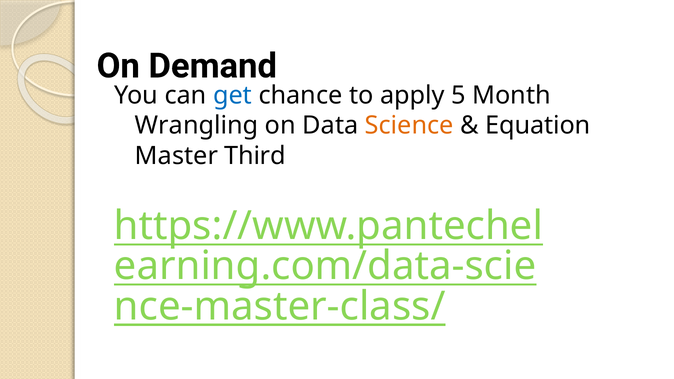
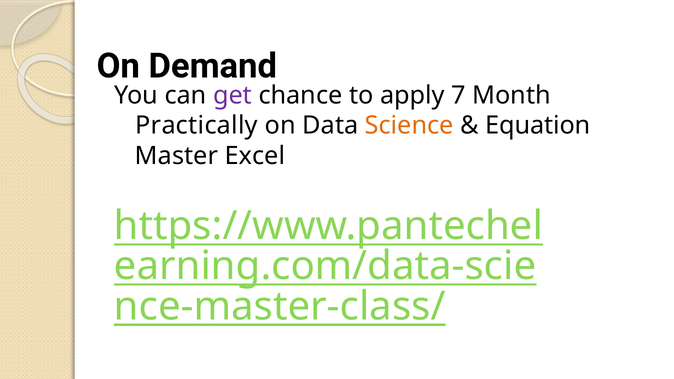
get colour: blue -> purple (233, 95)
5: 5 -> 7 (459, 95)
Wrangling: Wrangling -> Practically (197, 126)
Third: Third -> Excel (255, 156)
